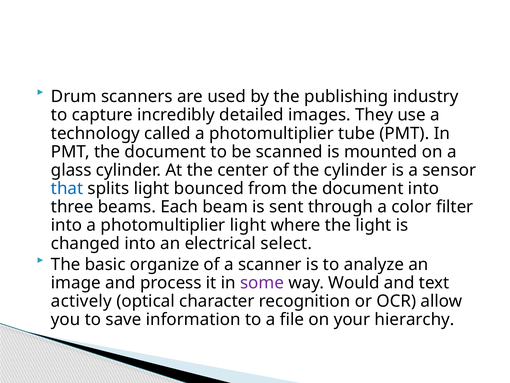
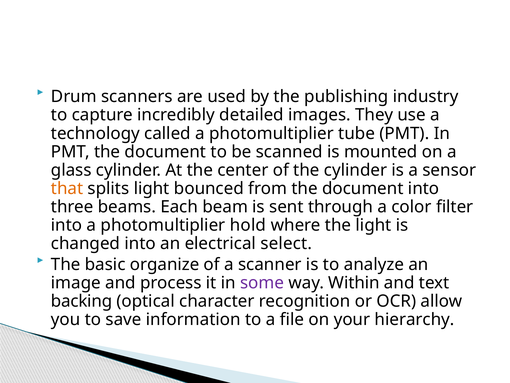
that colour: blue -> orange (67, 188)
photomultiplier light: light -> hold (248, 225)
Would: Would -> Within (354, 283)
actively: actively -> backing (82, 301)
